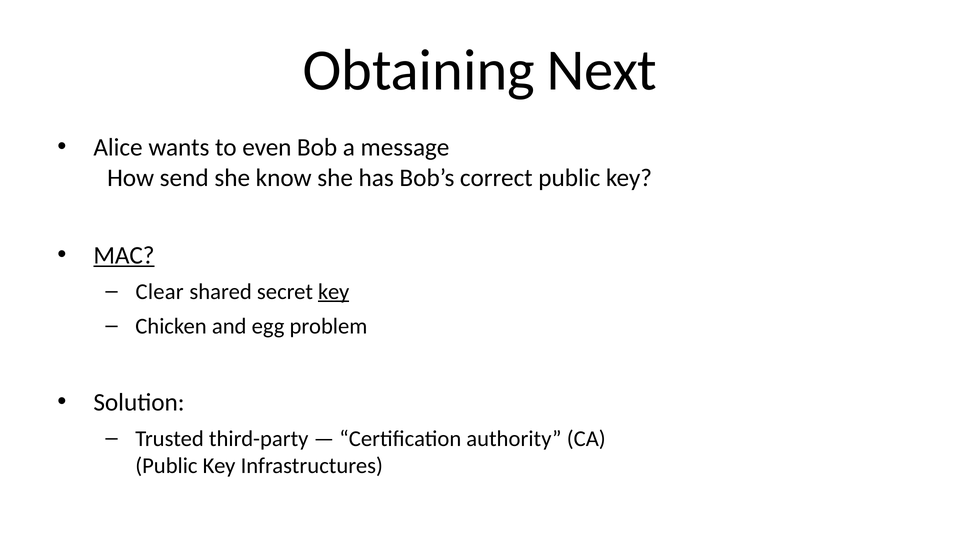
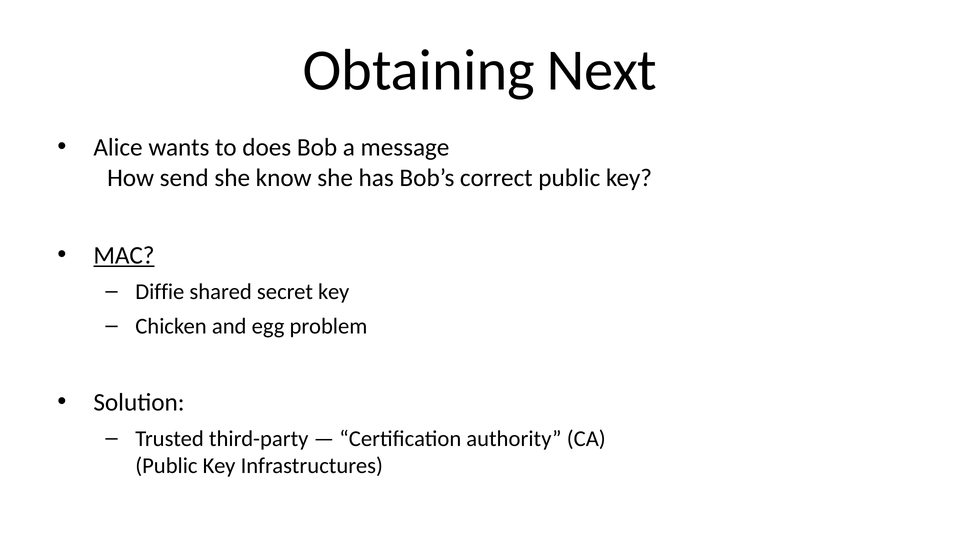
even: even -> does (267, 147)
Clear: Clear -> Diffie (160, 292)
key underline: present -> none (334, 292)
